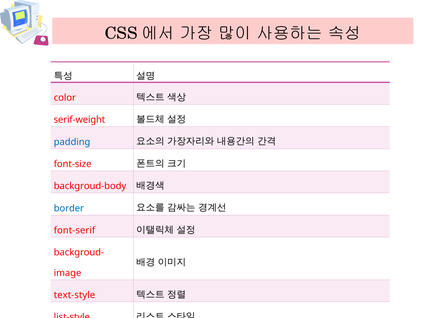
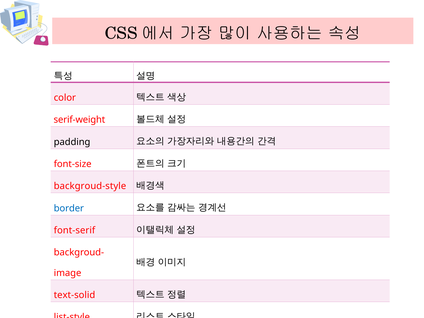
padding colour: blue -> black (72, 142)
backgroud-body: backgroud-body -> backgroud-style (90, 186)
text-style: text-style -> text-solid (75, 295)
